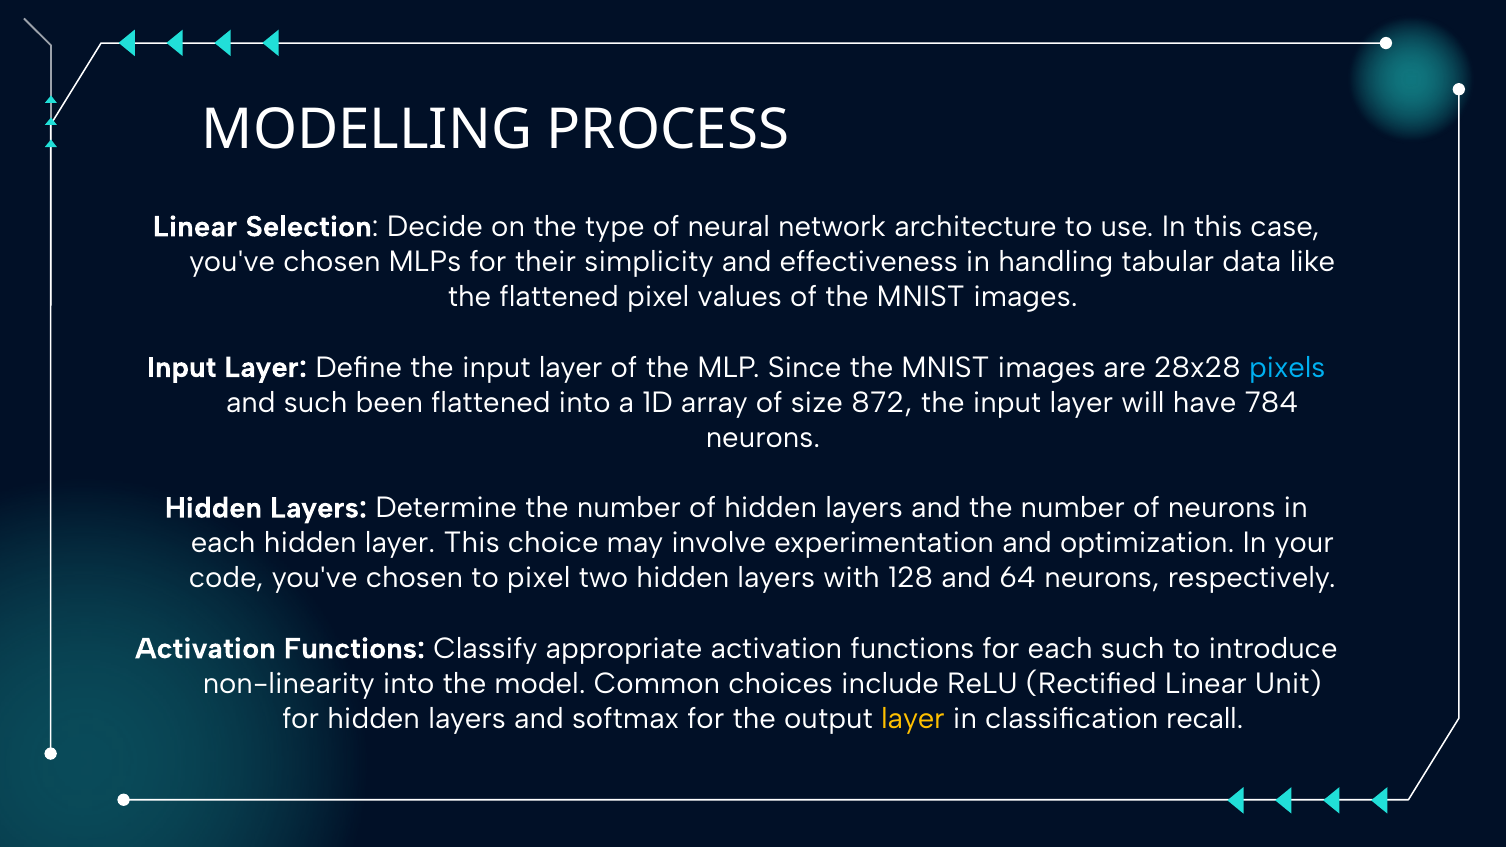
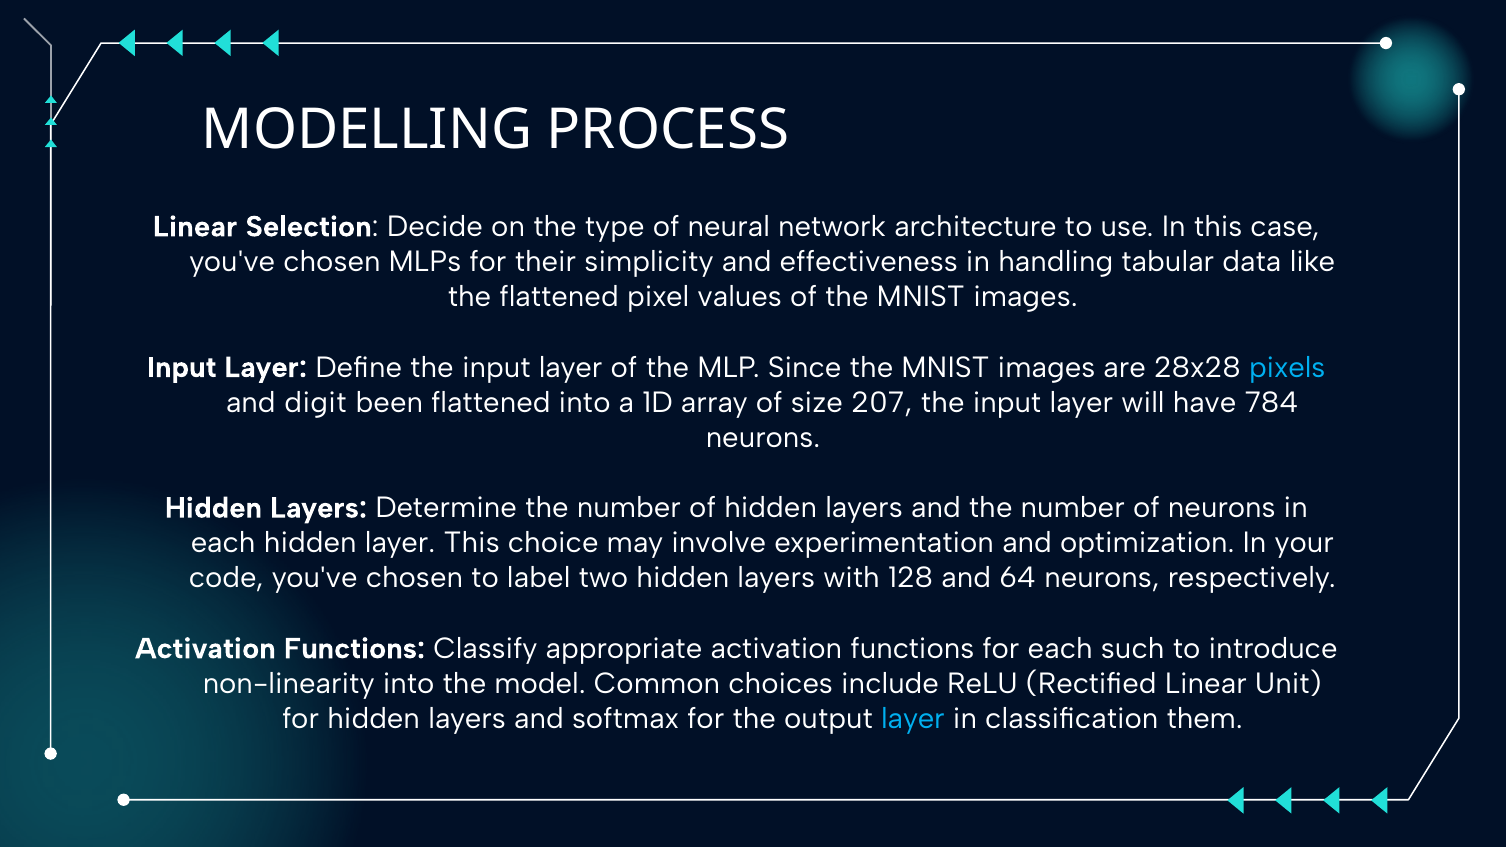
and such: such -> digit (316, 403)
872: 872 -> 207 (882, 403)
to pixel: pixel -> label (539, 578)
layer colour: yellow -> light blue (913, 719)
recall: recall -> them (1205, 719)
